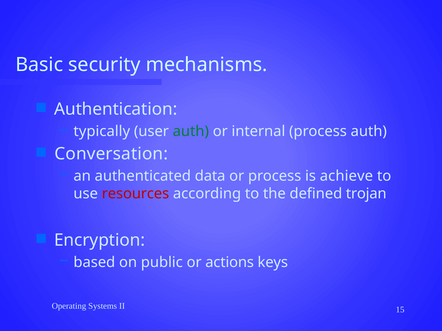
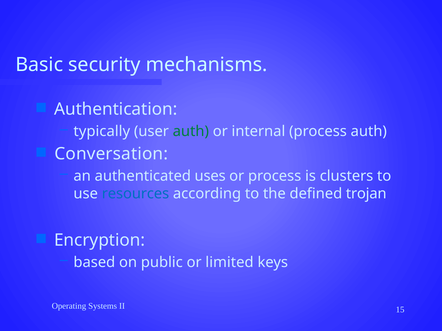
data: data -> uses (210, 176)
achieve: achieve -> clusters (347, 176)
resources colour: red -> blue (135, 194)
actions: actions -> limited (230, 263)
